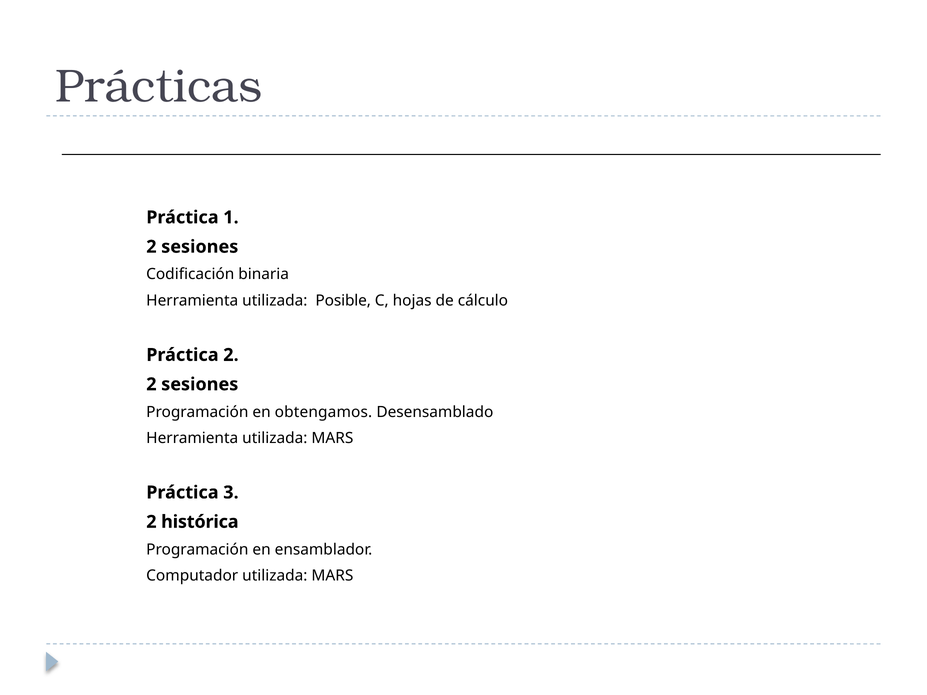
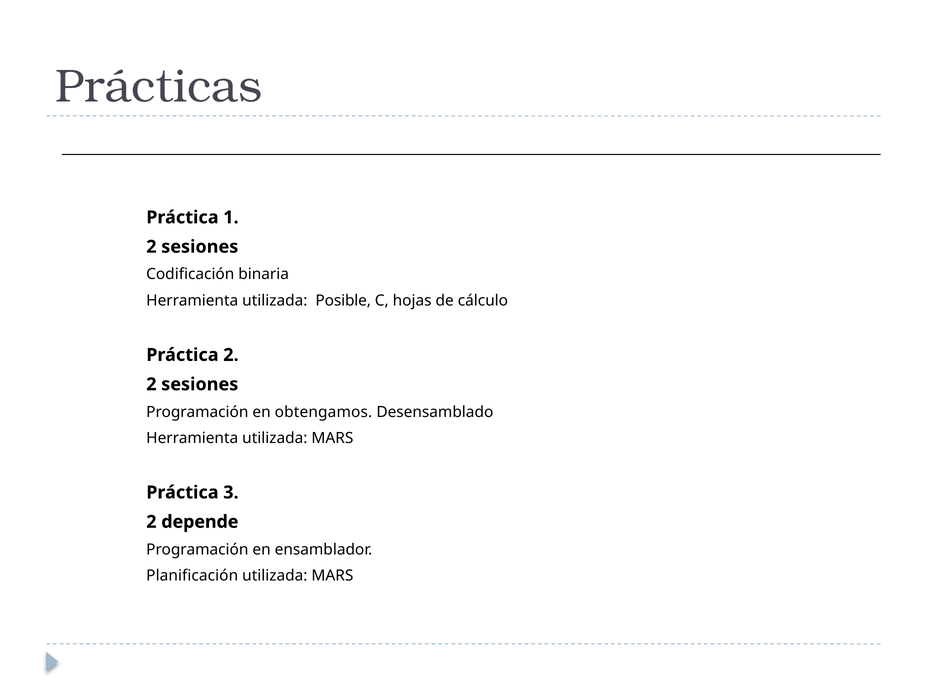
histórica: histórica -> depende (200, 522)
Computador: Computador -> Planificación (192, 576)
